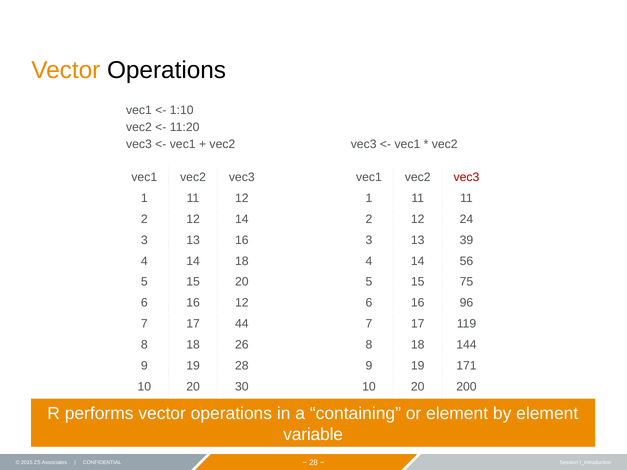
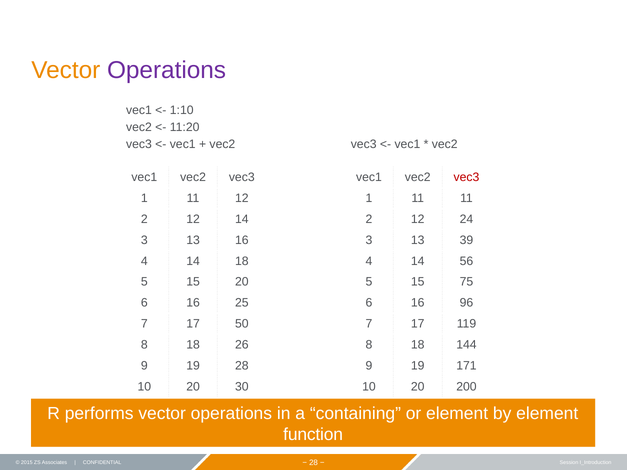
Operations colour: black -> purple (167, 70)
16 12: 12 -> 25 (242, 303)
44: 44 -> 50 (242, 324)
variable: variable -> function (313, 435)
